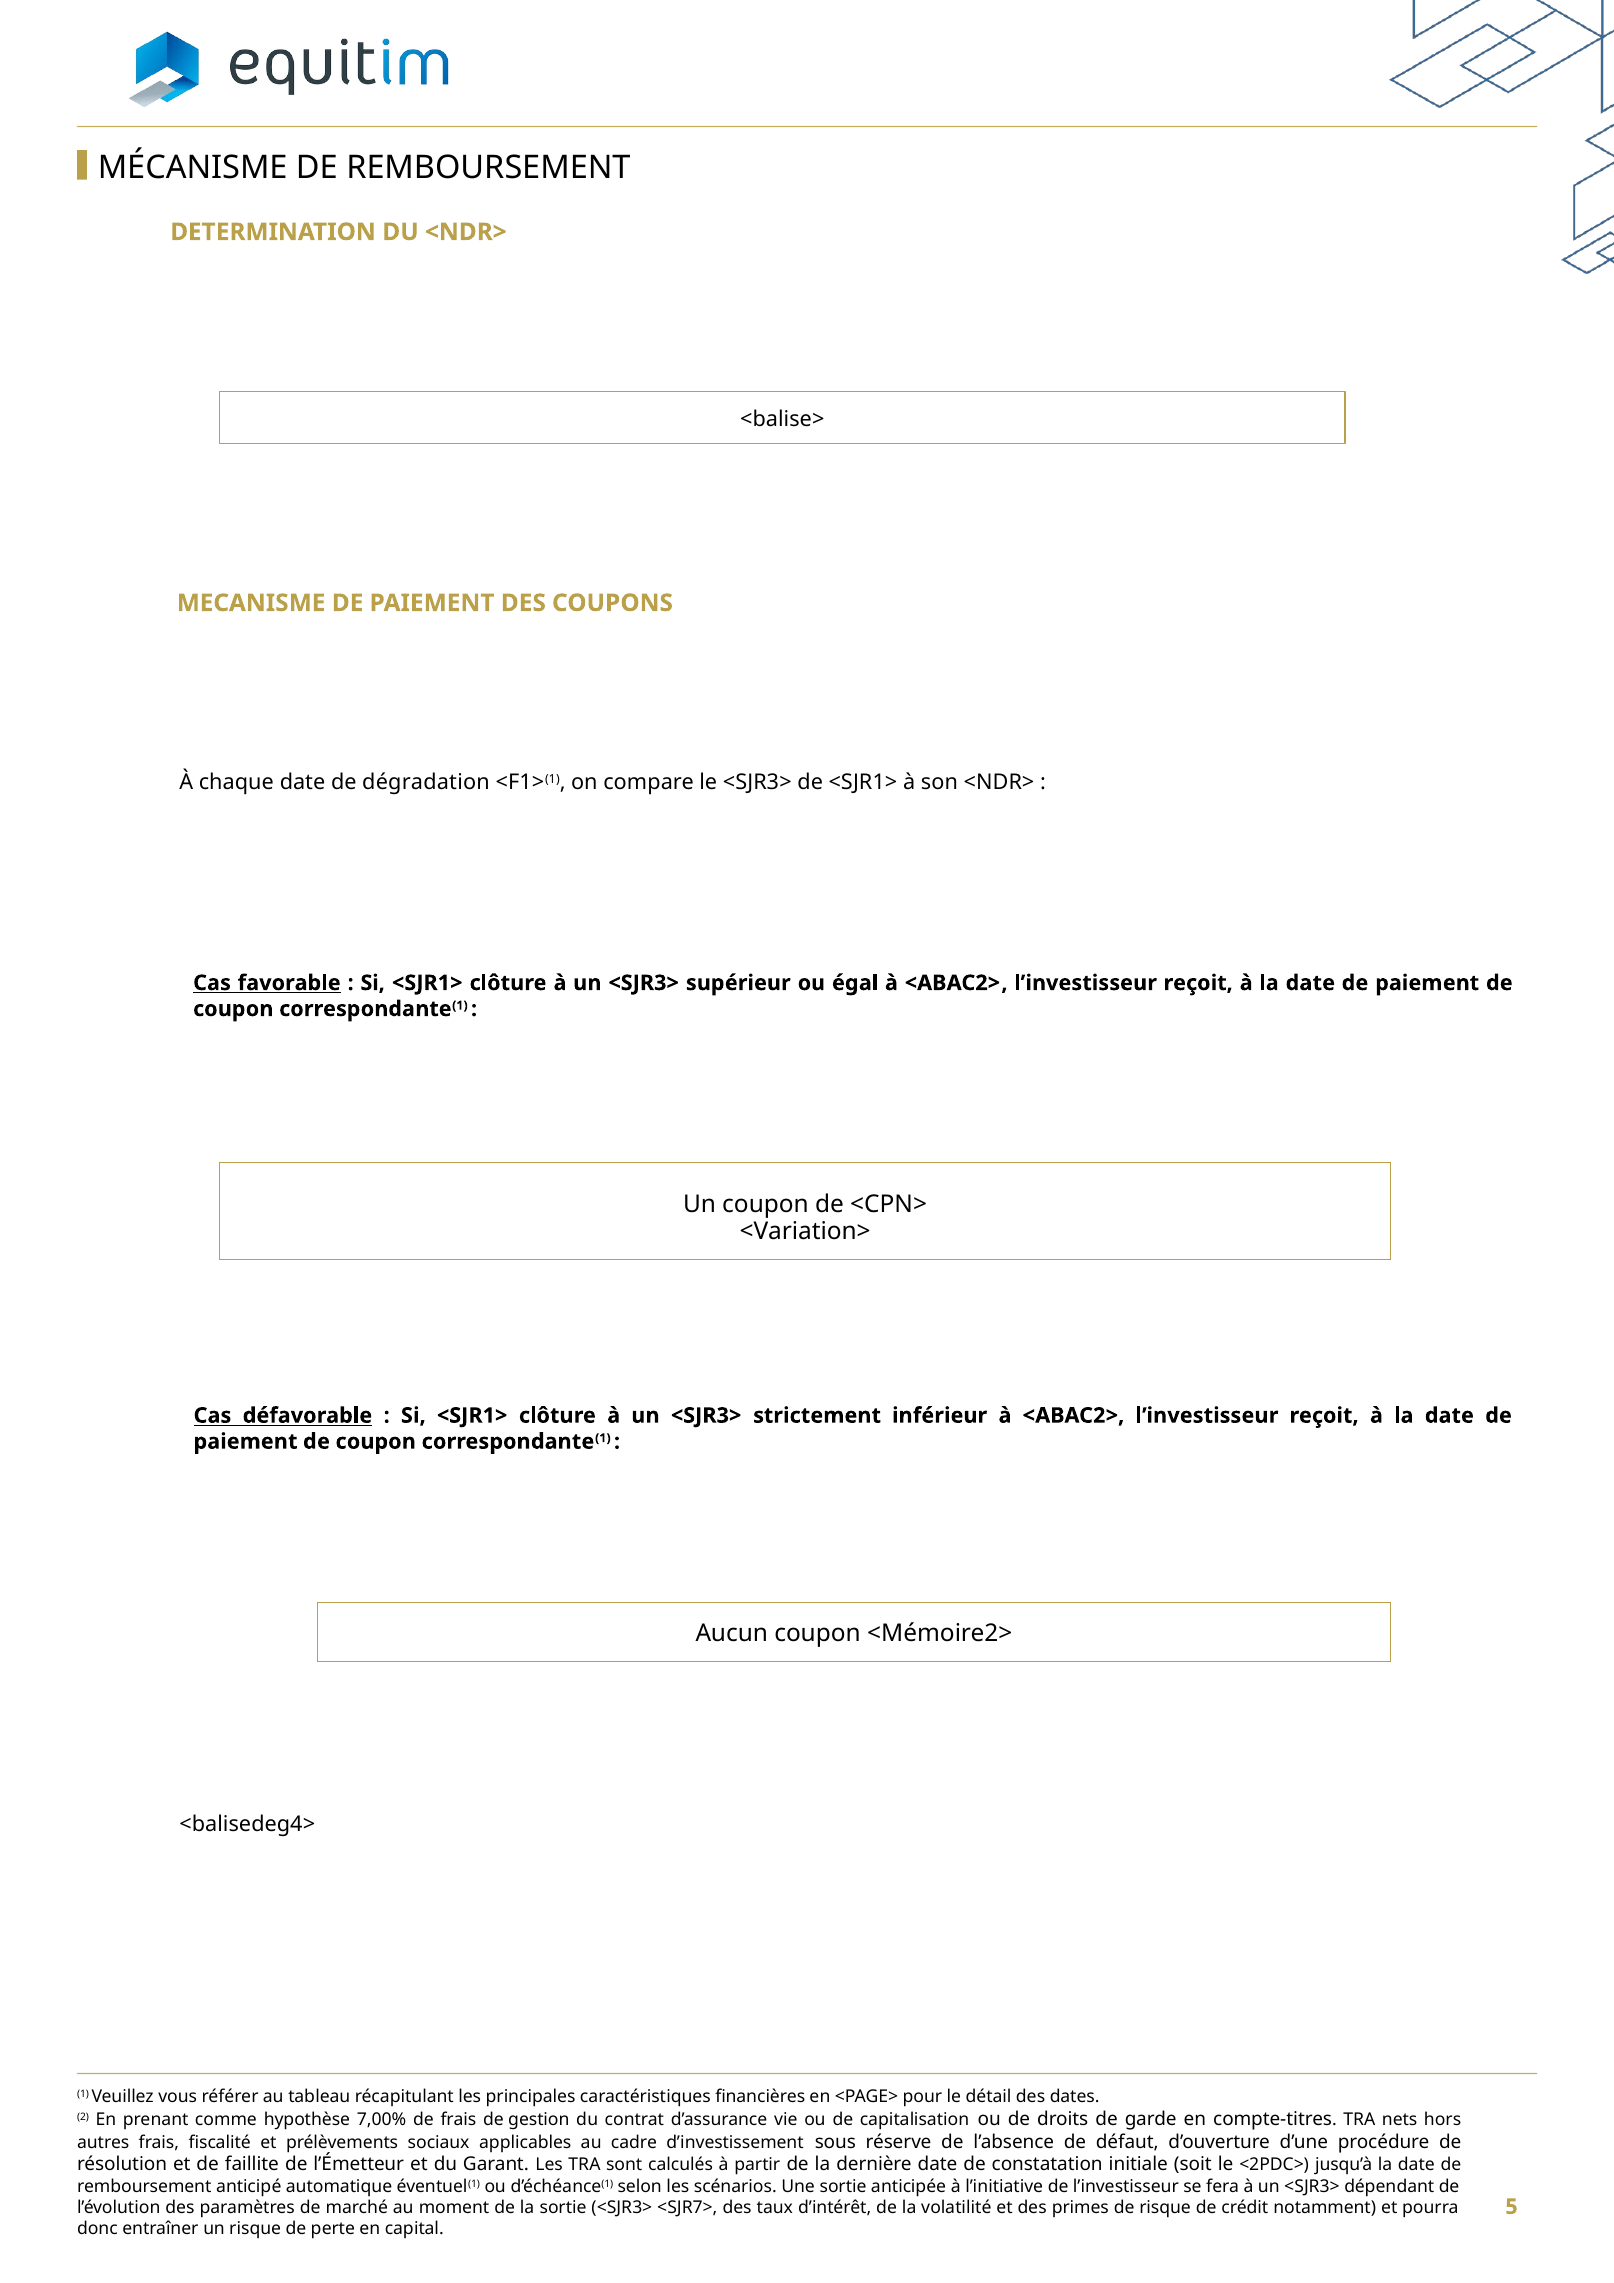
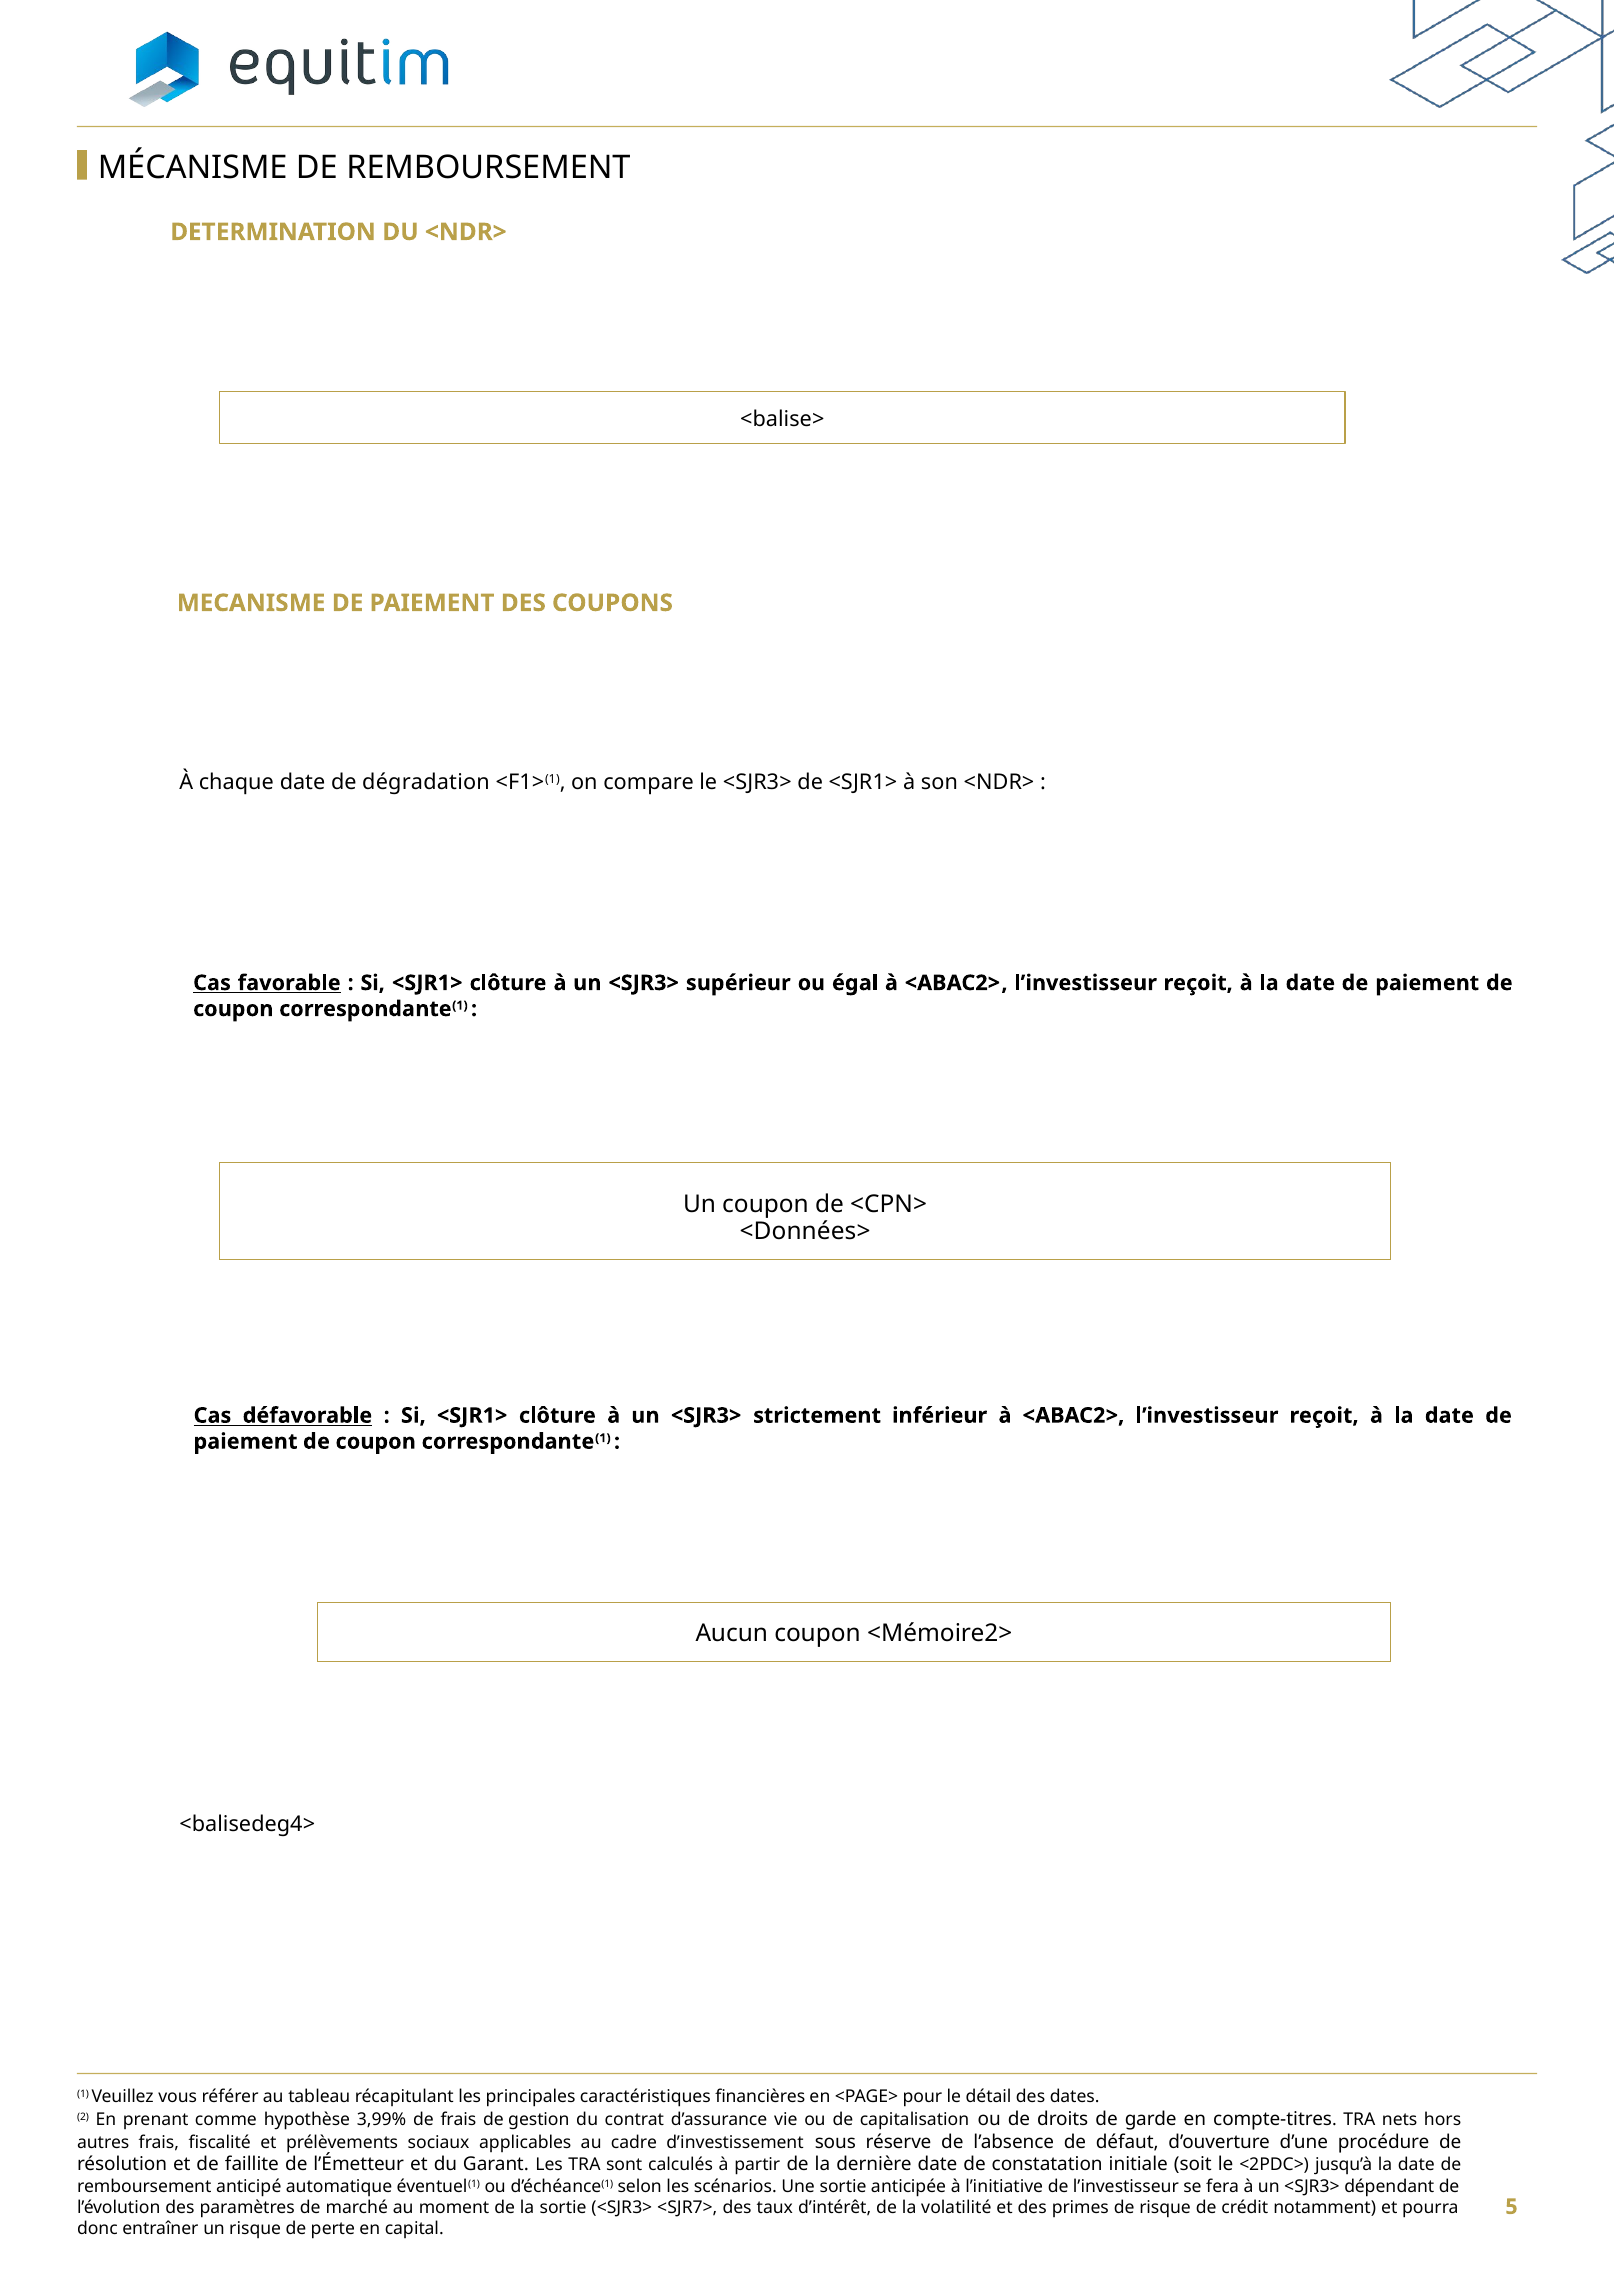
<Variation>: <Variation> -> <Données> (805, 1231)
7,00%: 7,00% -> 3,99% (382, 2119)
